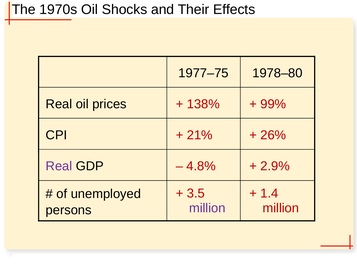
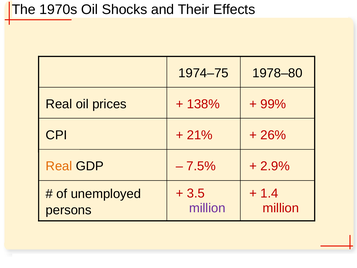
1977–75: 1977–75 -> 1974–75 (204, 73)
Real colour: purple -> orange (59, 166)
4.8%: 4.8% -> 7.5% (201, 166)
